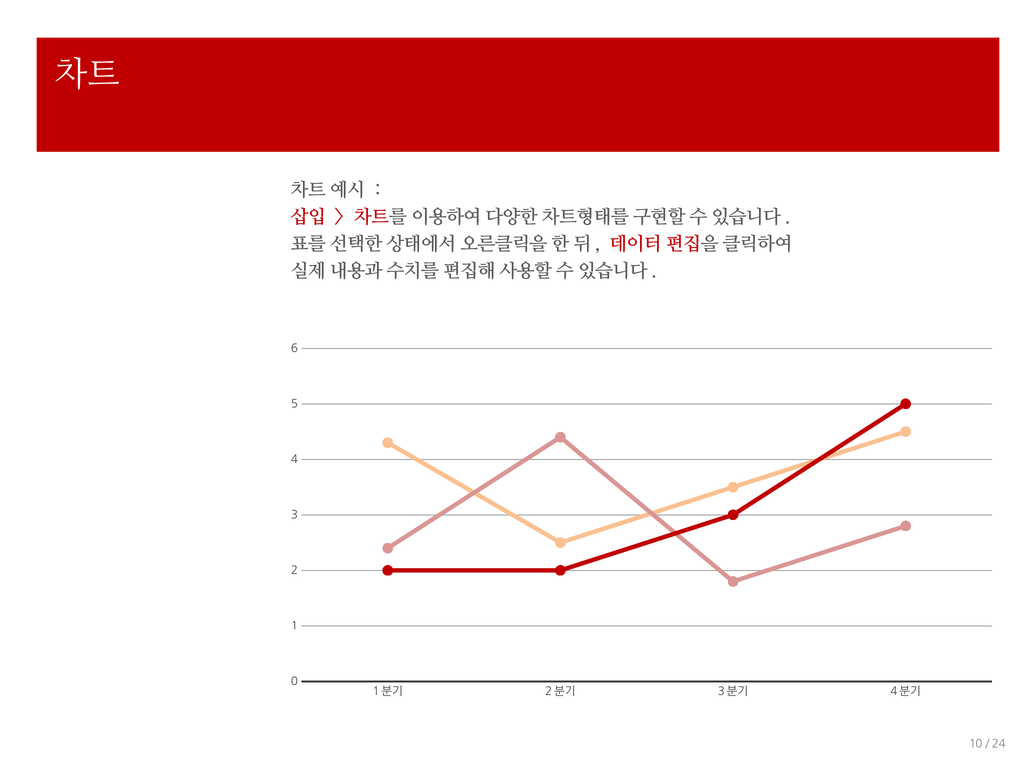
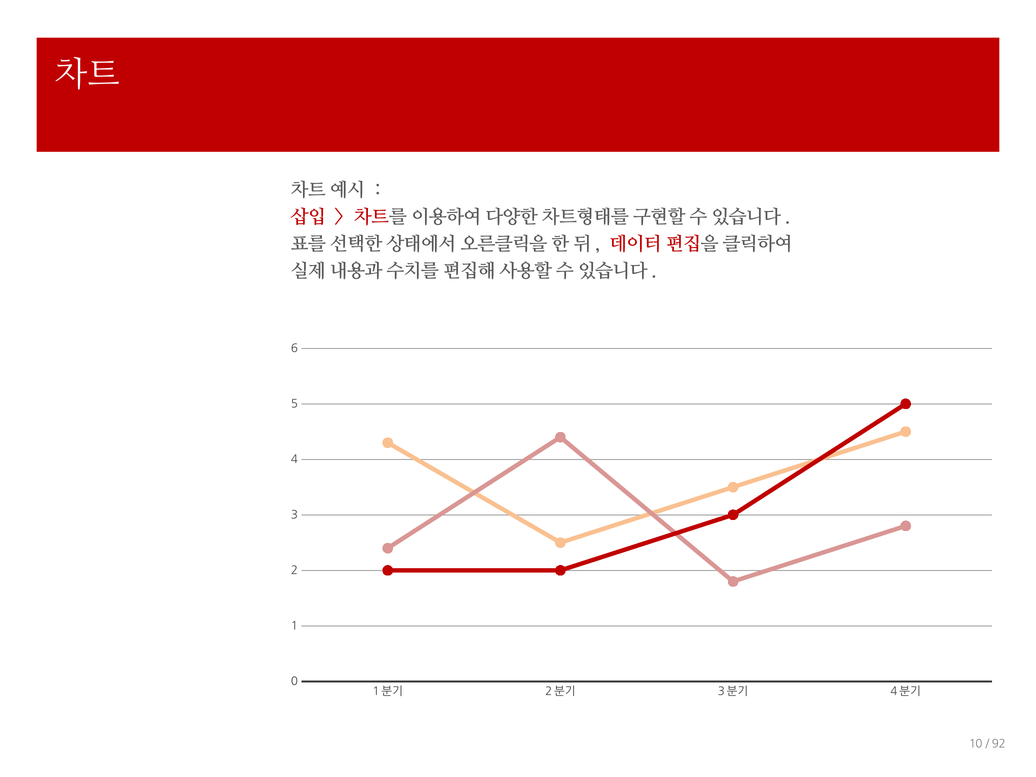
24: 24 -> 92 (999, 744)
